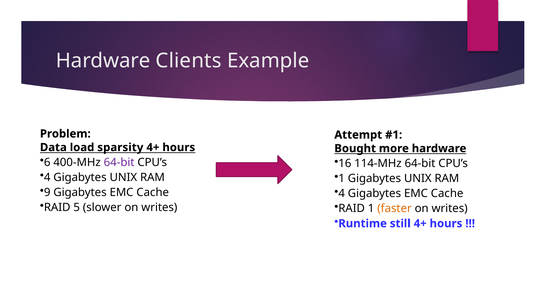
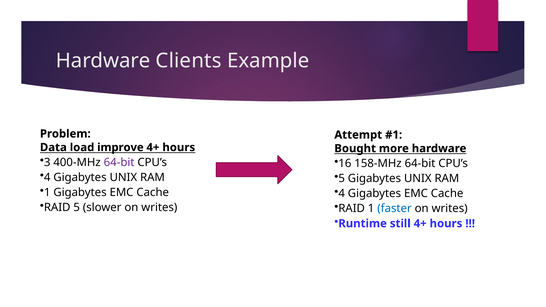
sparsity: sparsity -> improve (120, 147)
6: 6 -> 3 (47, 162)
114-MHz: 114-MHz -> 158-MHz (378, 164)
1: 1 -> 5 (342, 179)
9: 9 -> 1 (47, 192)
faster colour: orange -> blue (395, 209)
